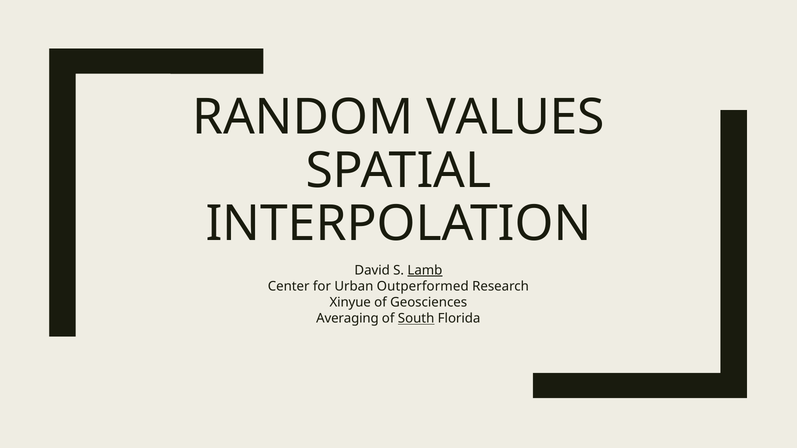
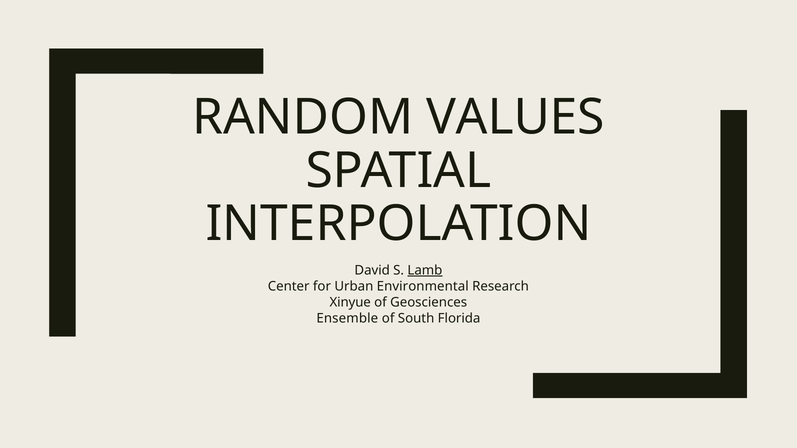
Outperformed: Outperformed -> Environmental (423, 287)
Averaging: Averaging -> Ensemble (347, 319)
South underline: present -> none (416, 319)
